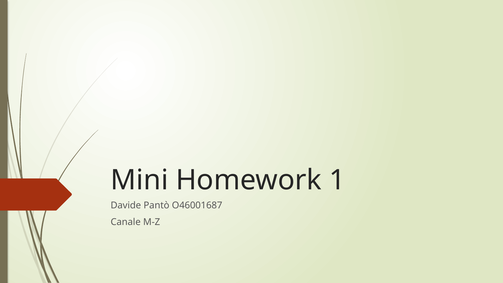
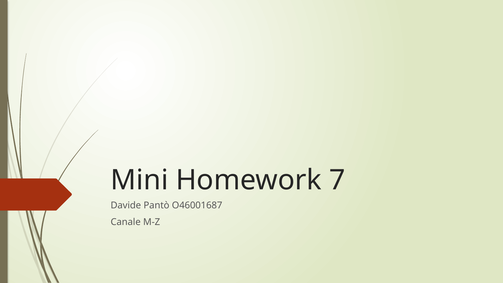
1: 1 -> 7 (337, 180)
